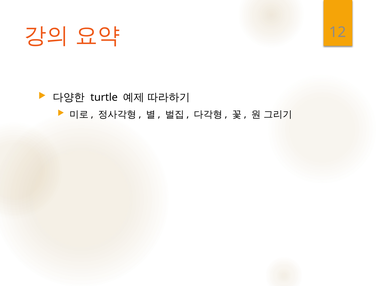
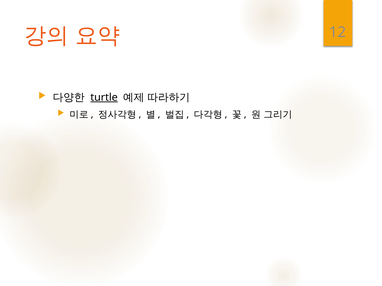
turtle underline: none -> present (104, 97)
